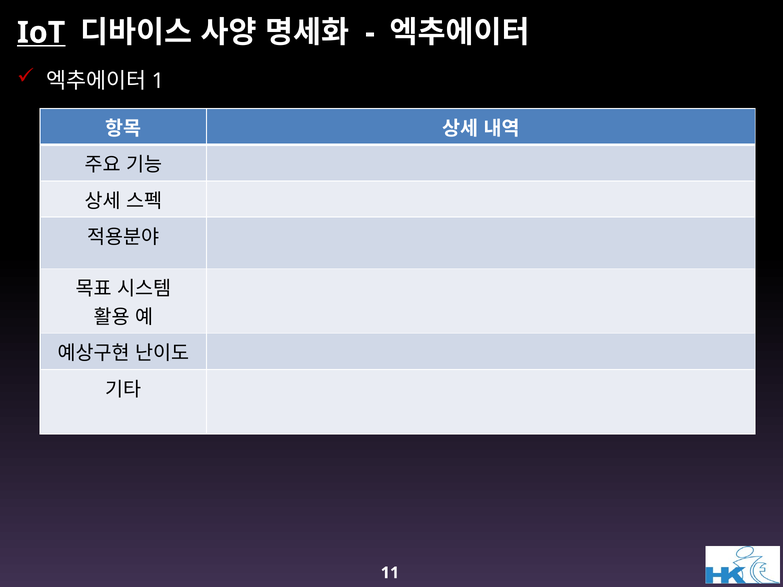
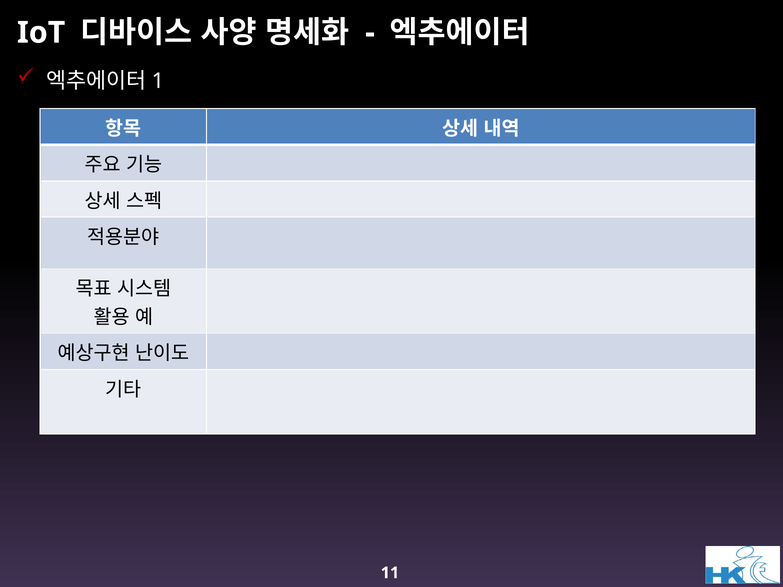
IoT underline: present -> none (41, 33)
